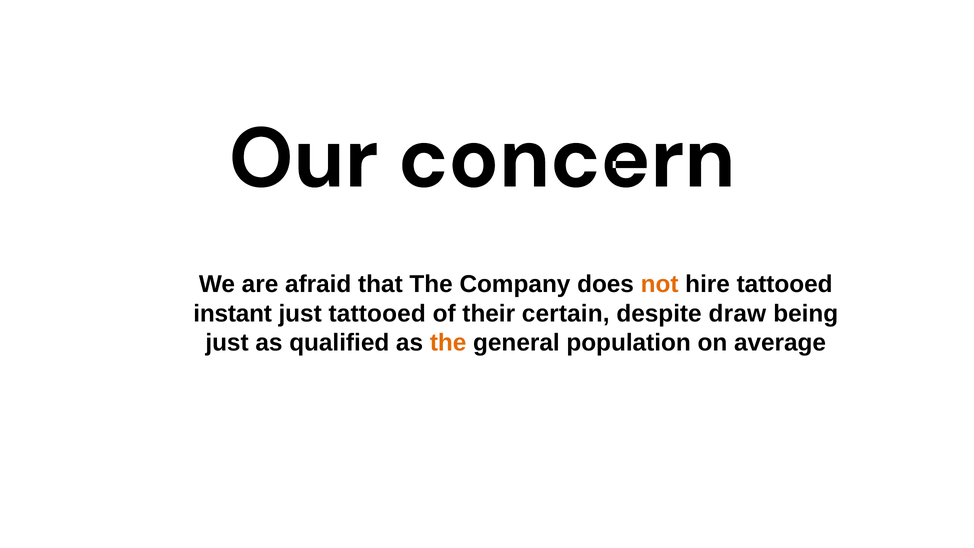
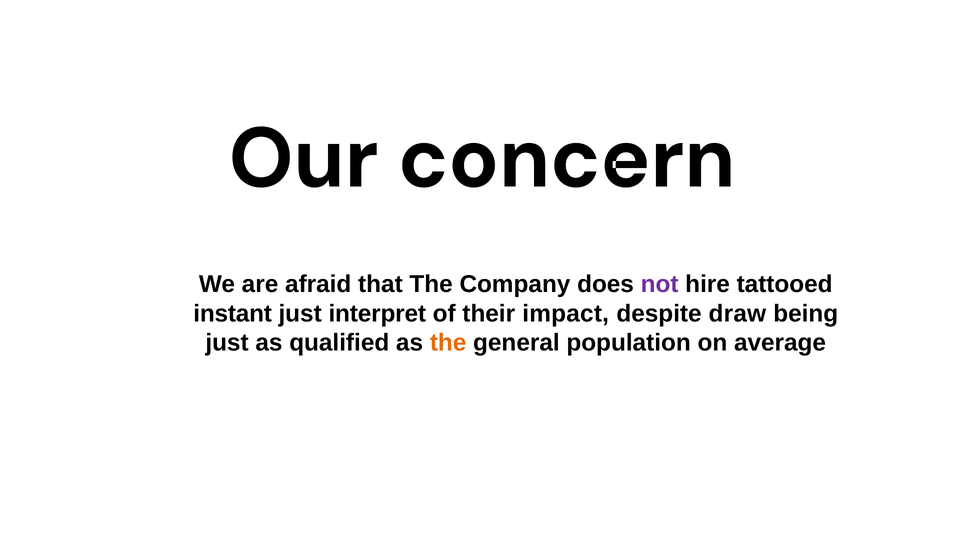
not colour: orange -> purple (660, 284)
just tattooed: tattooed -> interpret (377, 314)
certain: certain -> impact (566, 314)
